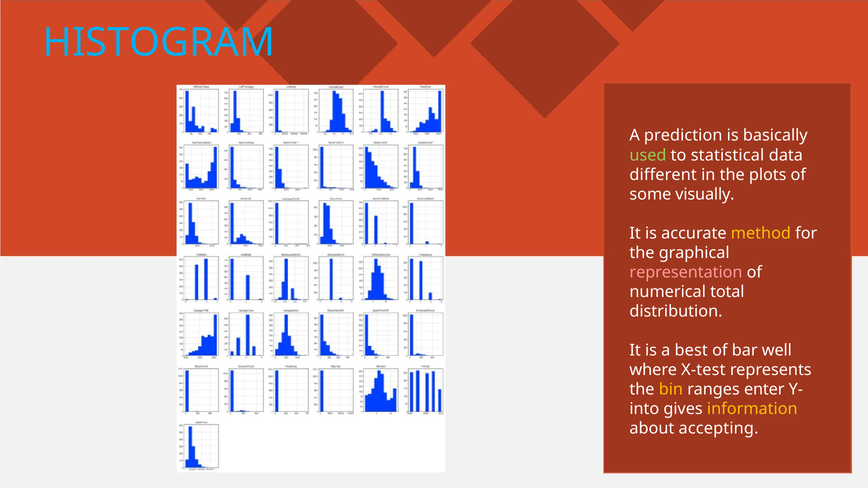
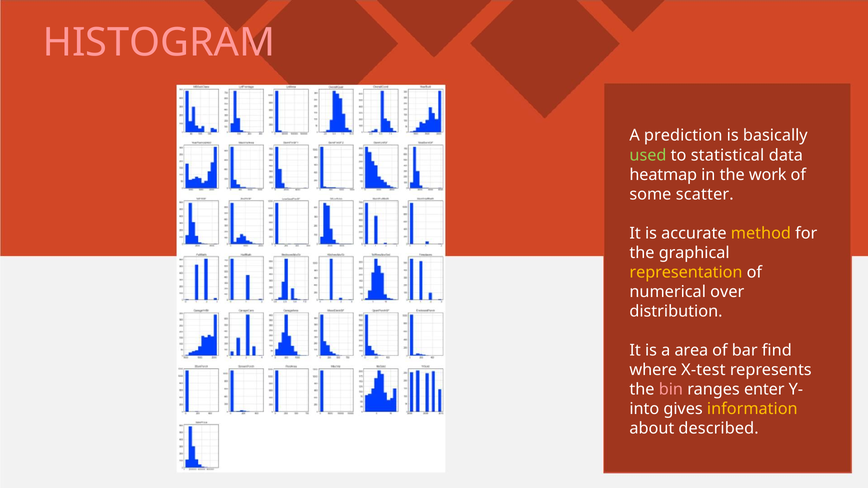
HISTOGRAM colour: light blue -> pink (159, 43)
different: different -> heatmap (663, 175)
plots: plots -> work (768, 175)
visually: visually -> scatter (705, 194)
representation colour: pink -> yellow (686, 272)
total: total -> over (727, 292)
best: best -> area (691, 351)
well: well -> find (777, 351)
bin colour: yellow -> pink (671, 390)
accepting: accepting -> described (719, 429)
